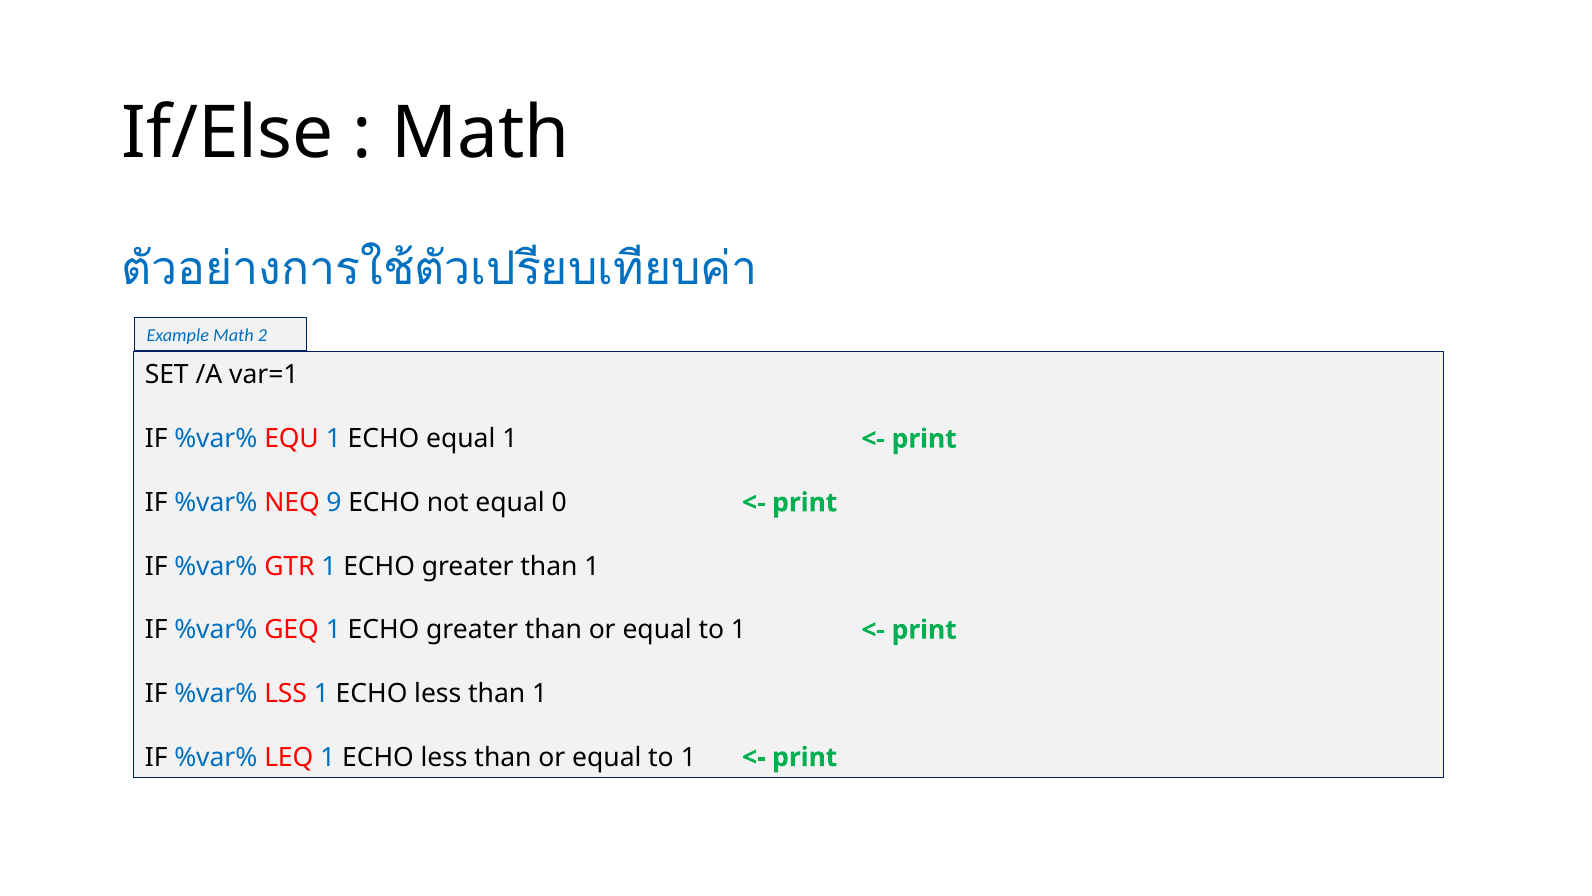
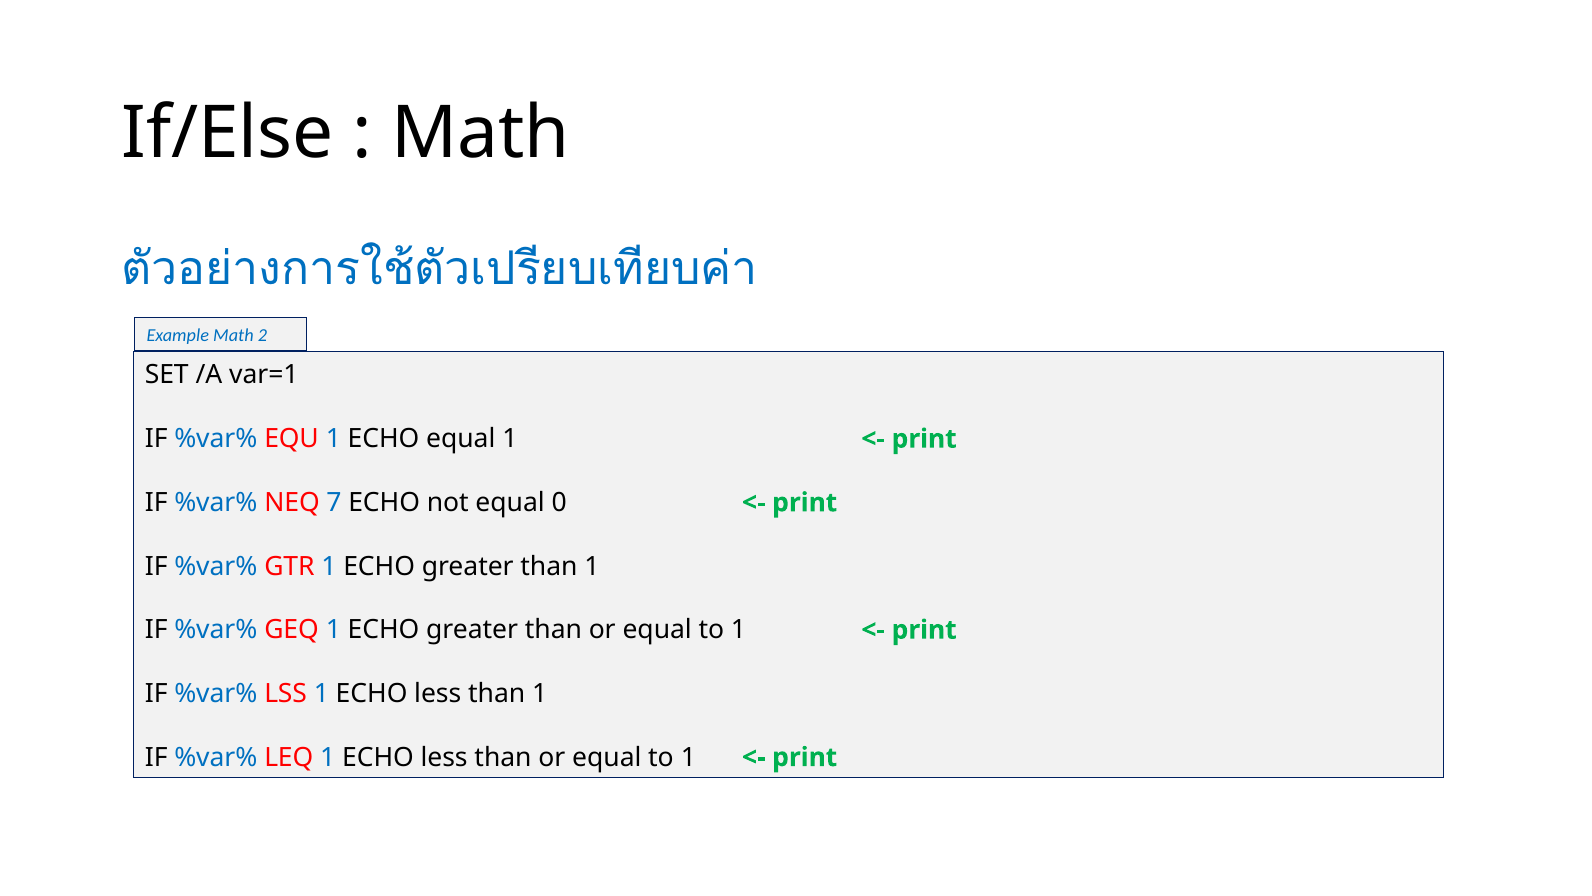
9: 9 -> 7 (334, 502)
